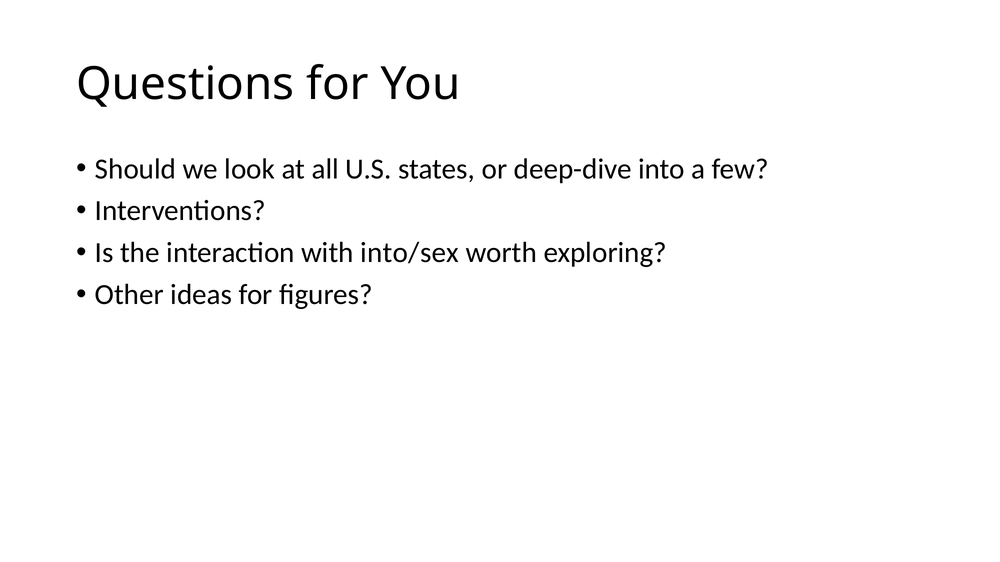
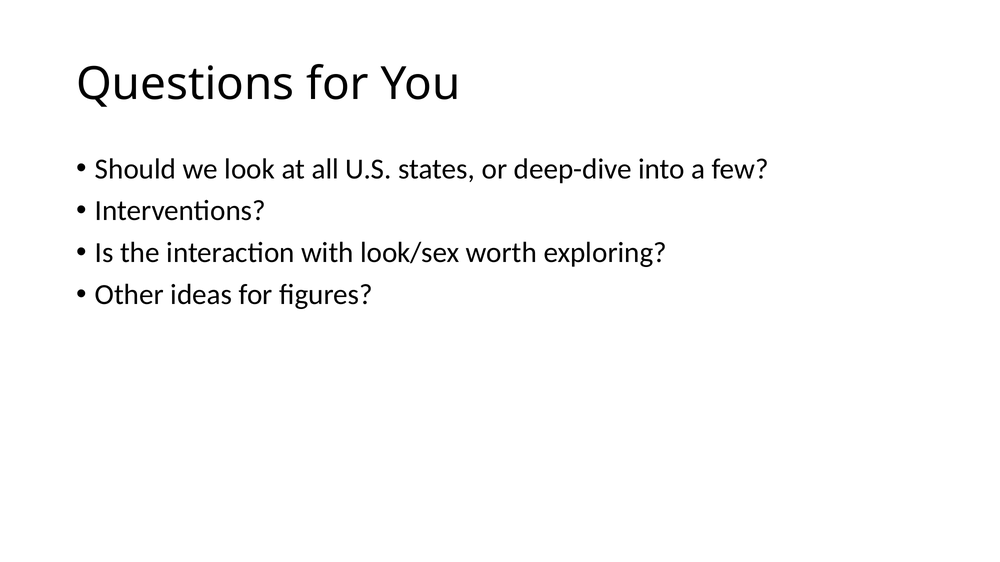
into/sex: into/sex -> look/sex (410, 253)
